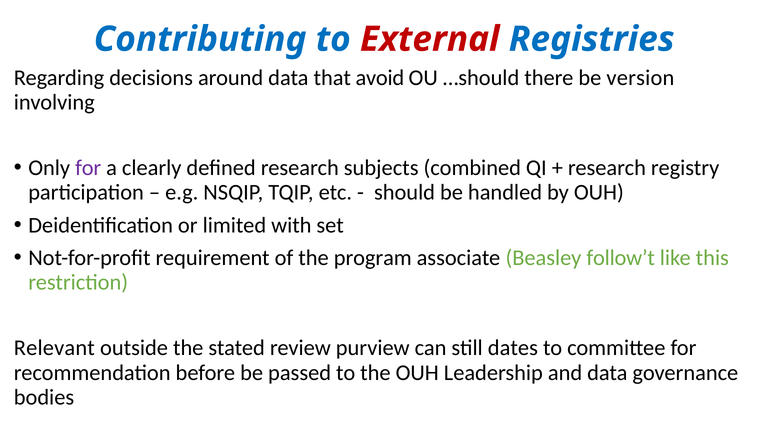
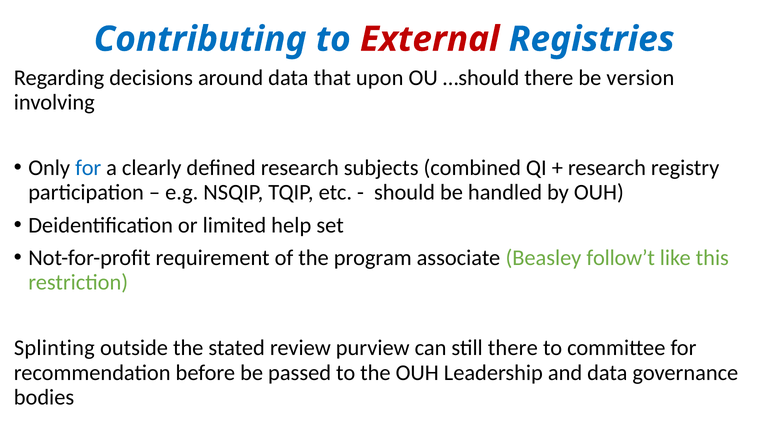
avoid: avoid -> upon (380, 78)
for colour: purple -> blue (88, 168)
with: with -> help (291, 225)
Relevant: Relevant -> Splinting (54, 348)
still dates: dates -> there (513, 348)
